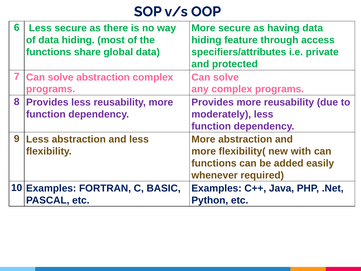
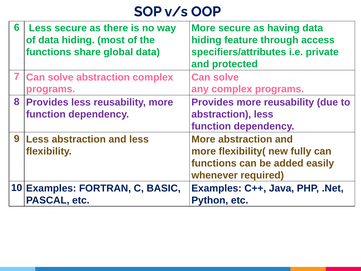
moderately: moderately -> abstraction (221, 114)
with: with -> fully (301, 151)
